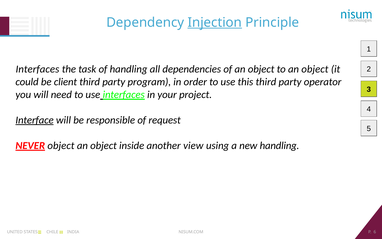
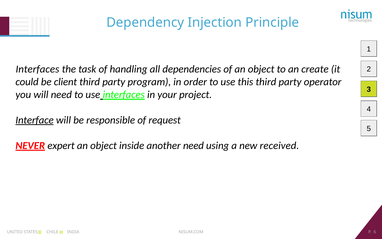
Injection underline: present -> none (215, 22)
to an object: object -> create (315, 69)
NEVER object: object -> expert (61, 145)
another view: view -> need (193, 145)
new handling: handling -> received (279, 145)
